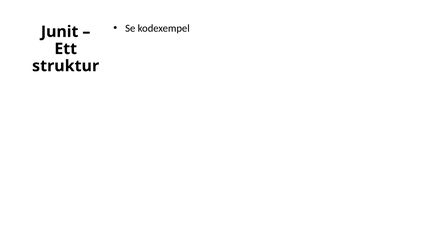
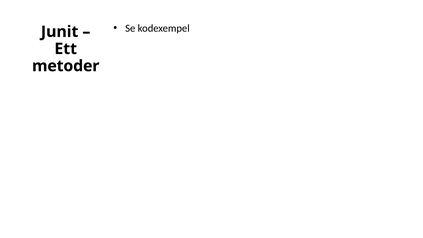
struktur: struktur -> metoder (66, 66)
